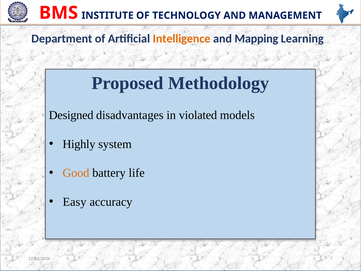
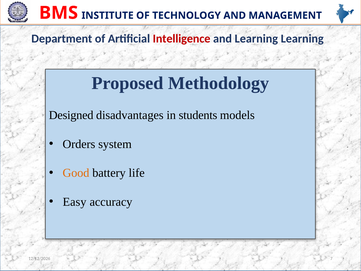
Intelligence colour: orange -> red (182, 39)
and Mapping: Mapping -> Learning (256, 39)
violated: violated -> students (198, 115)
Highly: Highly -> Orders (79, 144)
